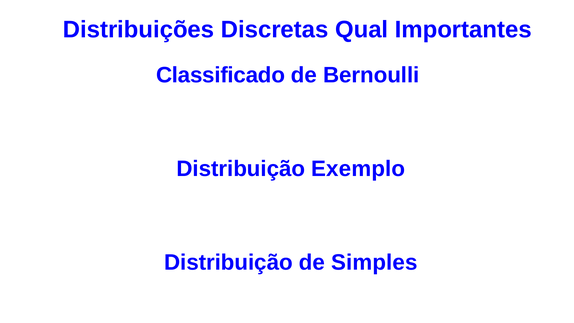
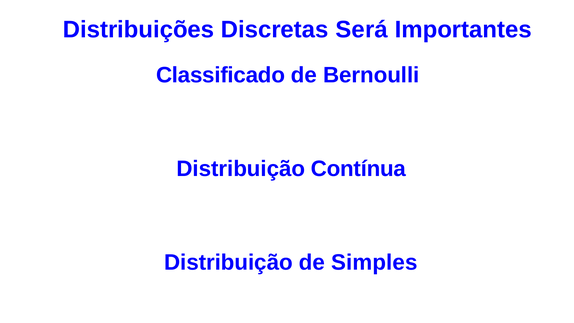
Qual: Qual -> Será (362, 30)
Exemplo: Exemplo -> Contínua (358, 169)
